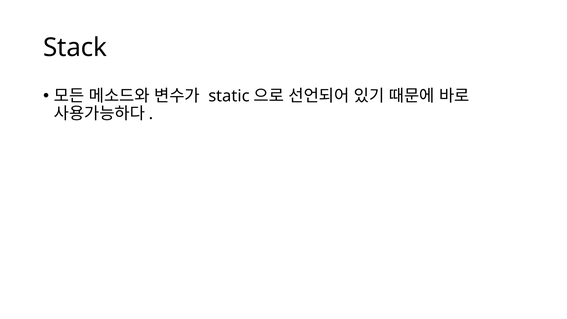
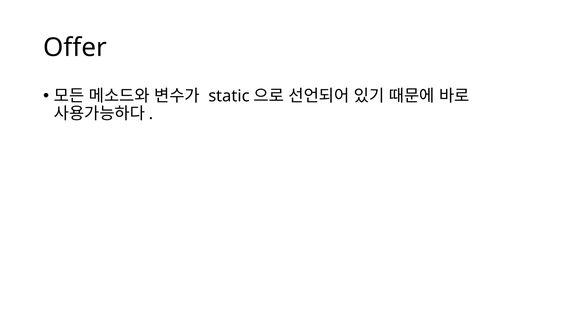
Stack: Stack -> Offer (75, 48)
